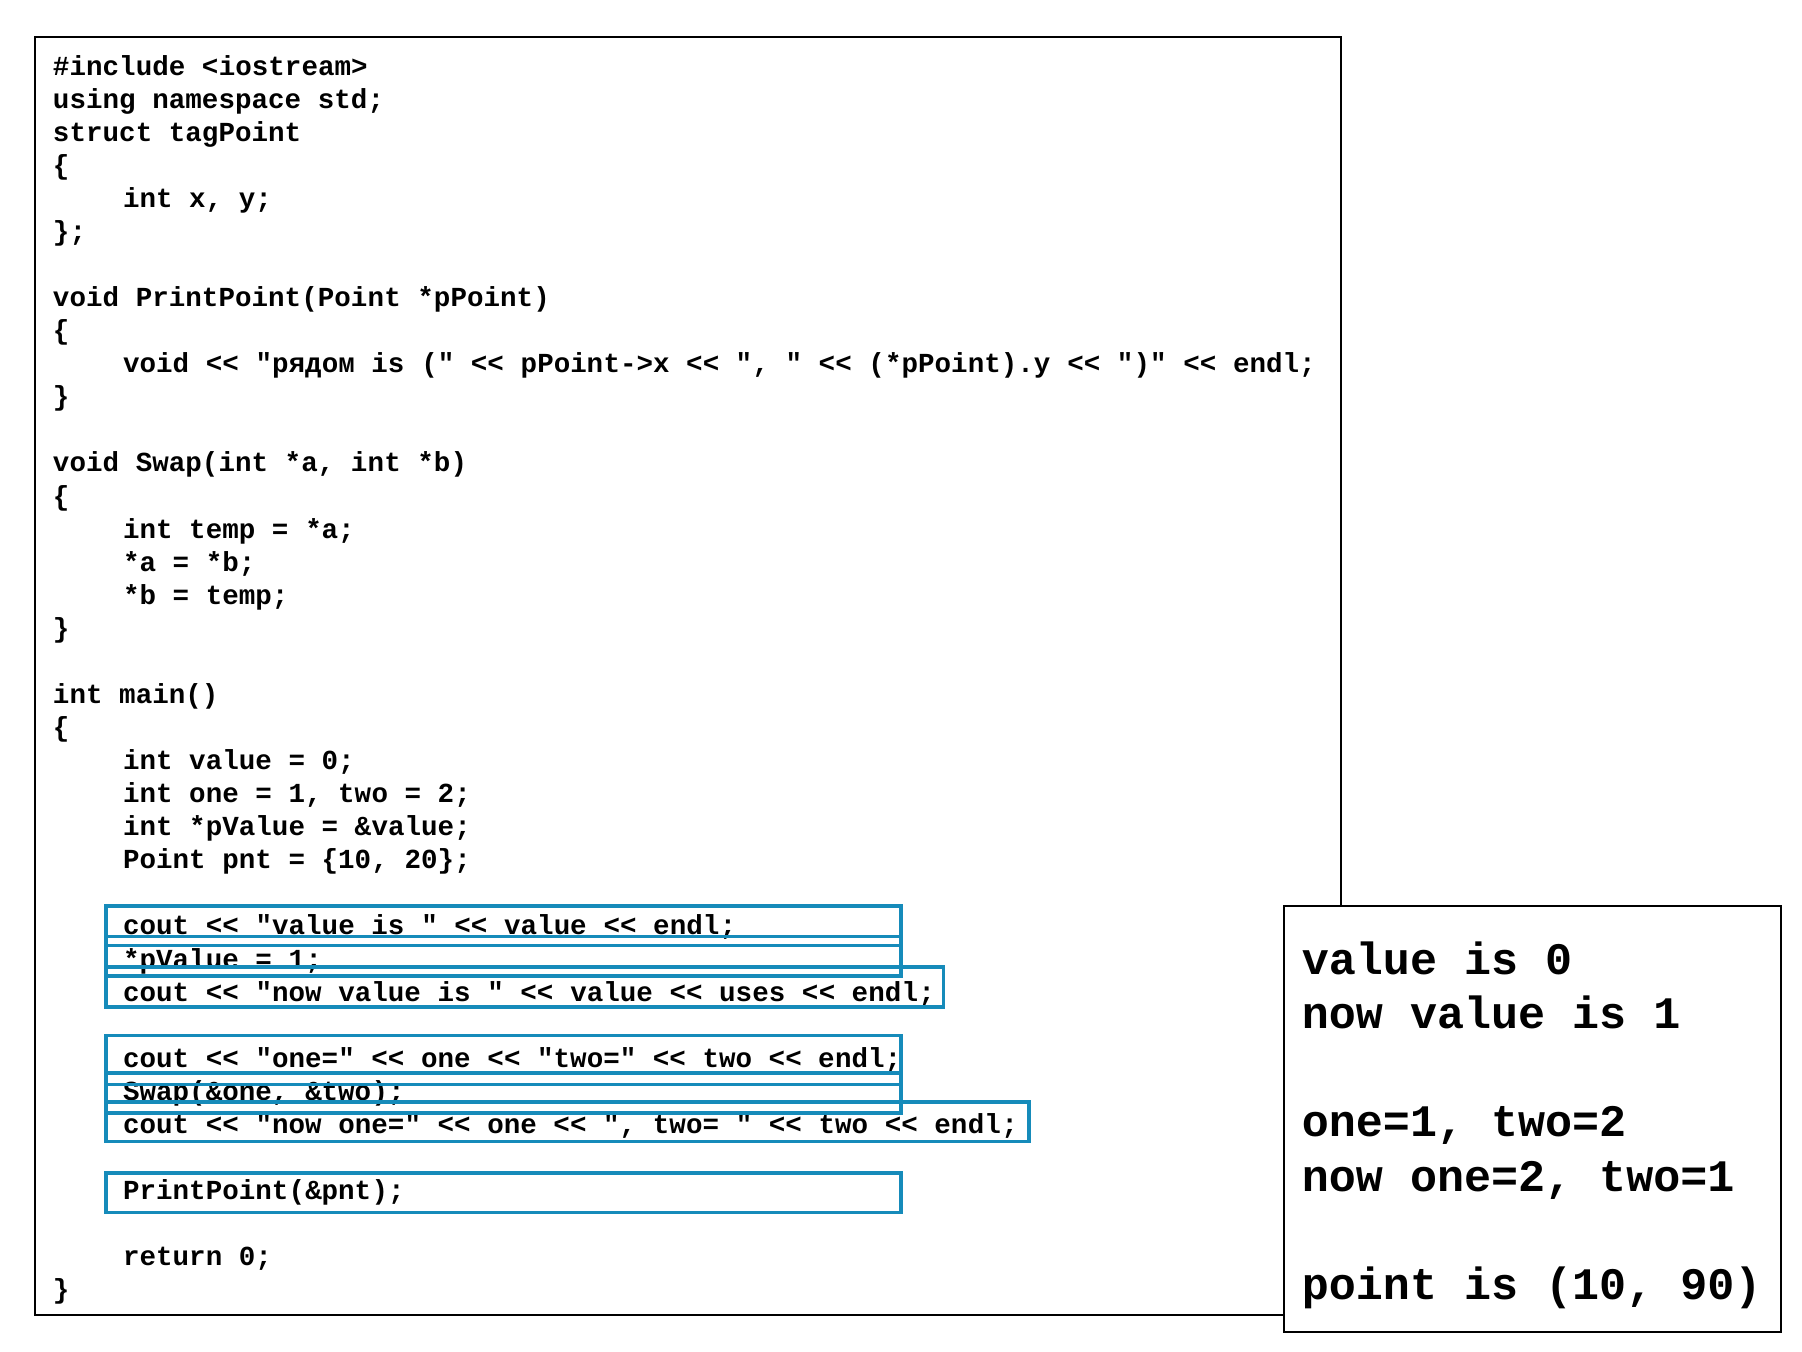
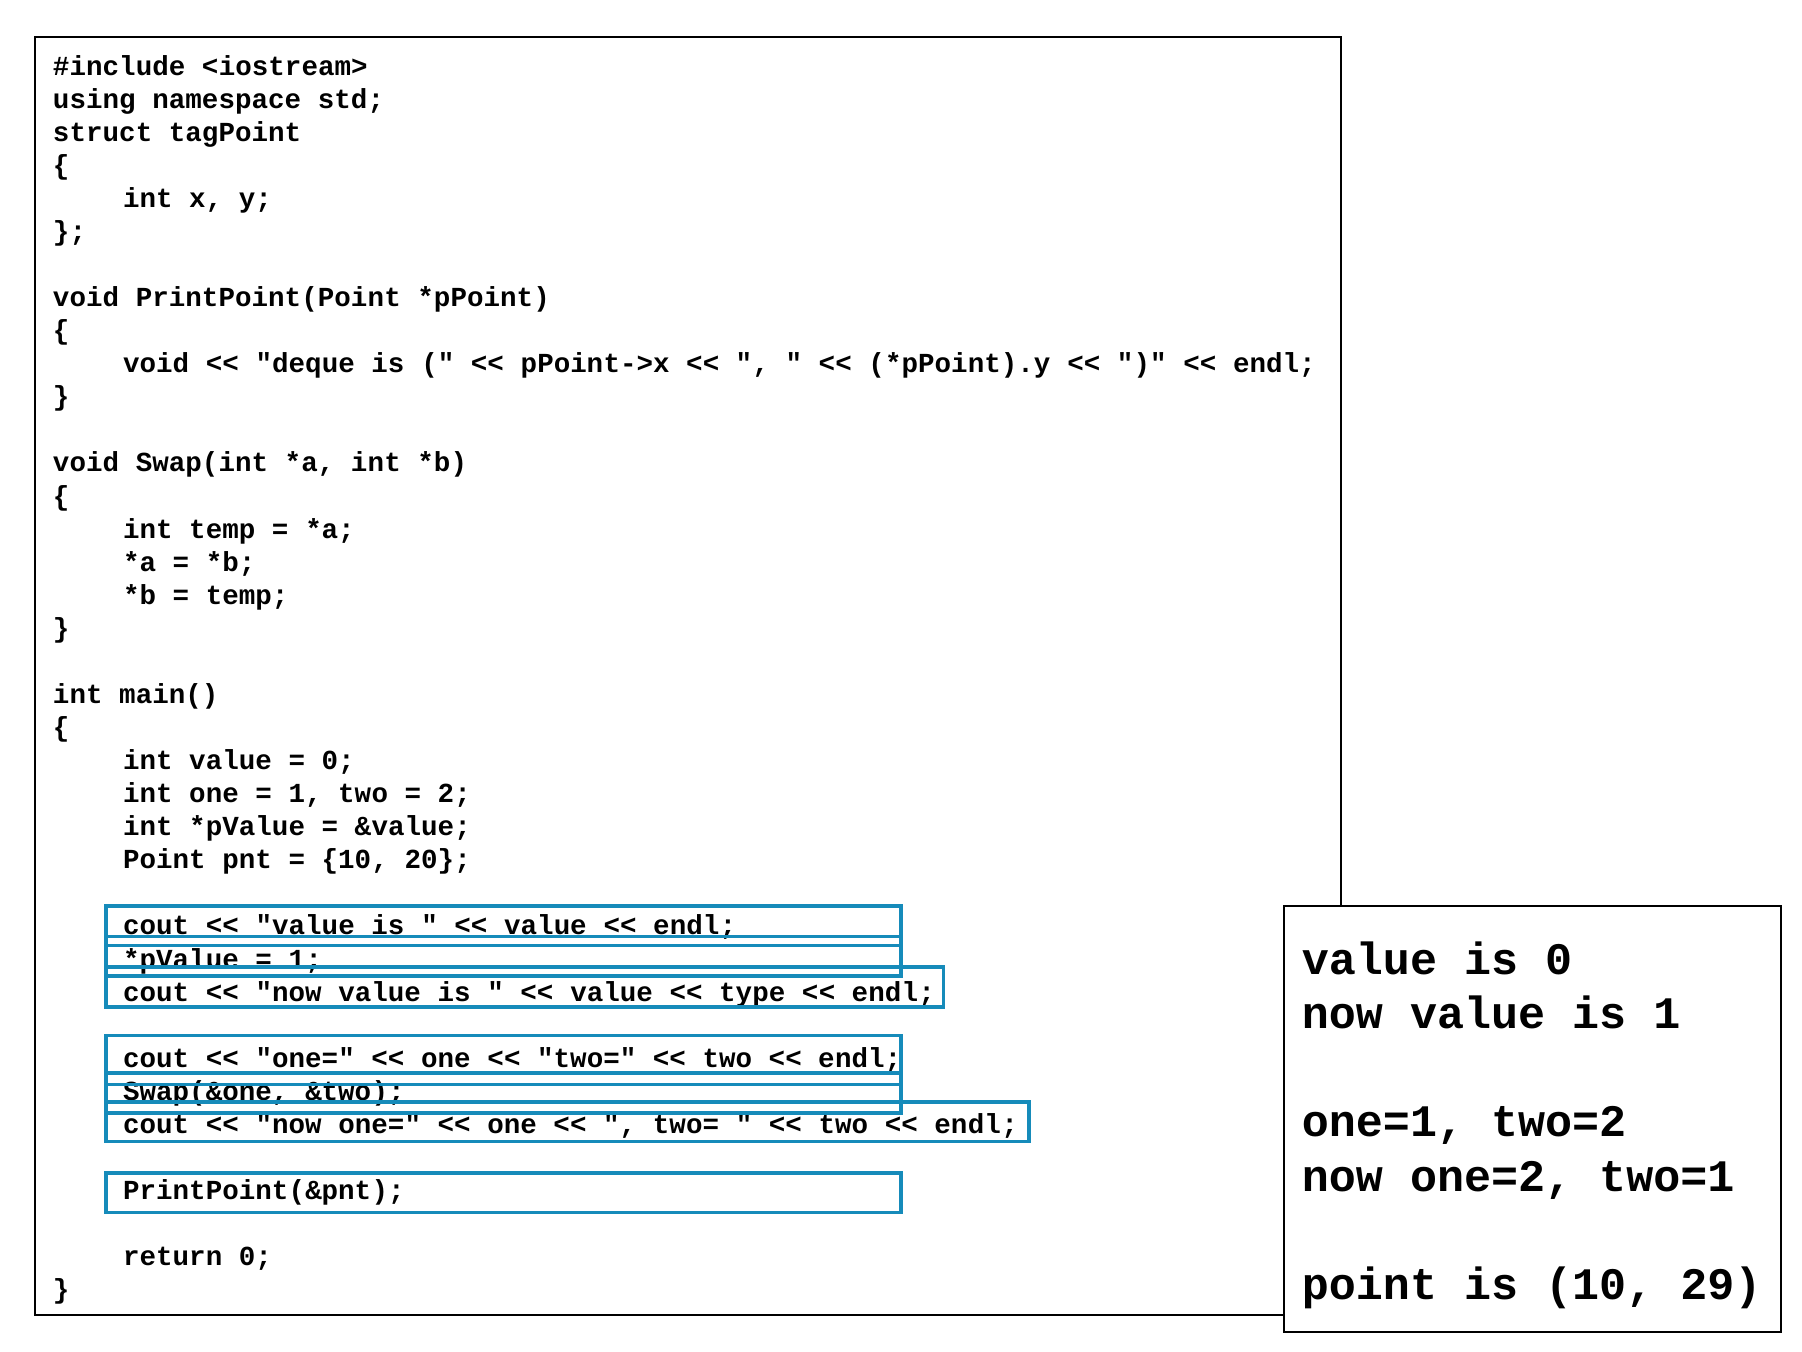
рядом: рядом -> deque (305, 364)
uses: uses -> type (752, 992)
90: 90 -> 29 (1721, 1284)
